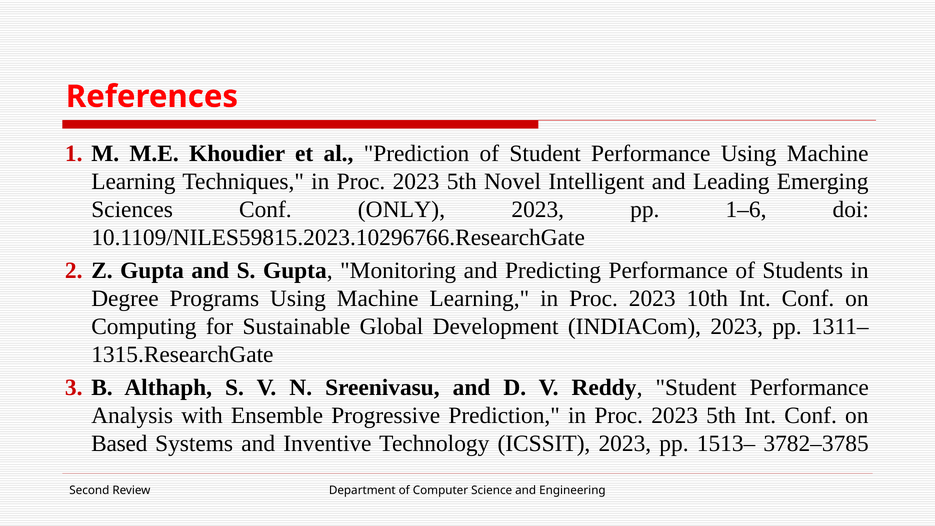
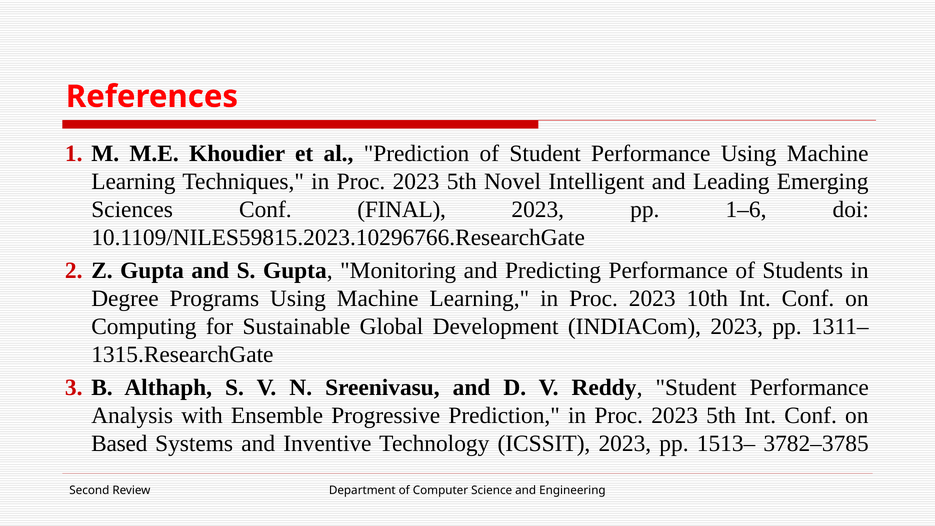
ONLY: ONLY -> FINAL (402, 210)
